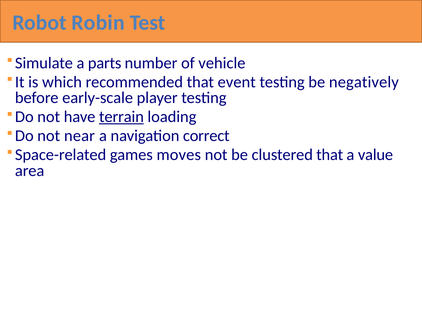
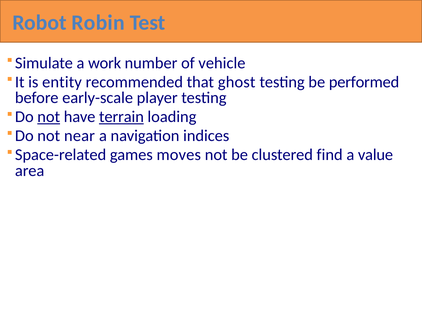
parts: parts -> work (105, 63)
which: which -> entity (62, 82)
event: event -> ghost (237, 82)
negatively: negatively -> performed (364, 82)
not underline: none -> present (49, 117)
correct: correct -> indices (206, 136)
clustered that: that -> find (330, 155)
